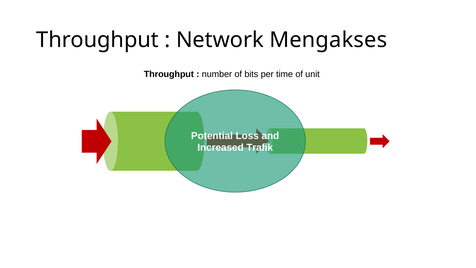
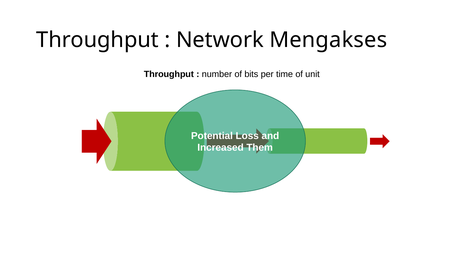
Trafik: Trafik -> Them (260, 148)
